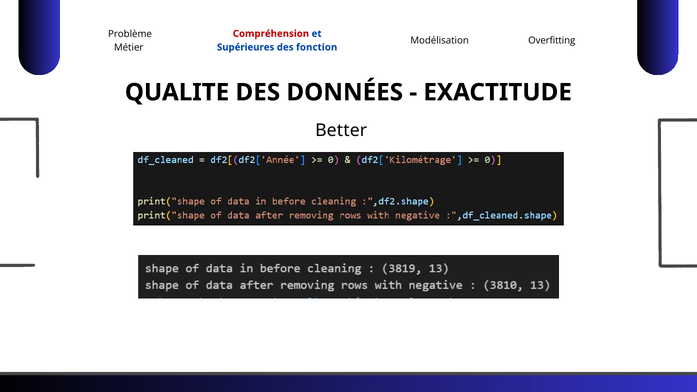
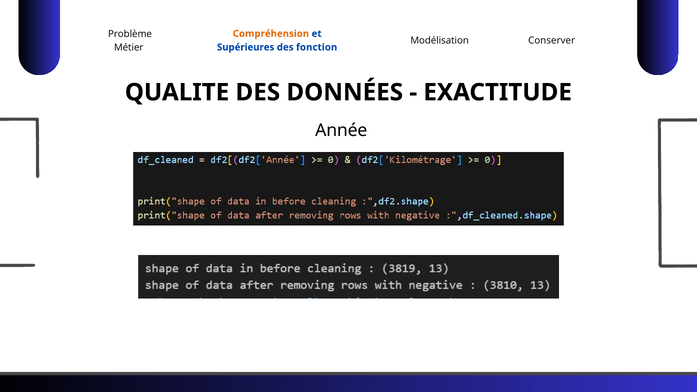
Compréhension colour: red -> orange (271, 34)
Overfitting: Overfitting -> Conserver (552, 40)
Better: Better -> Année (341, 130)
